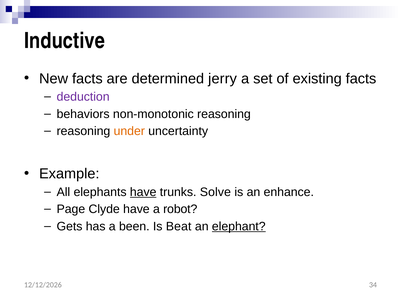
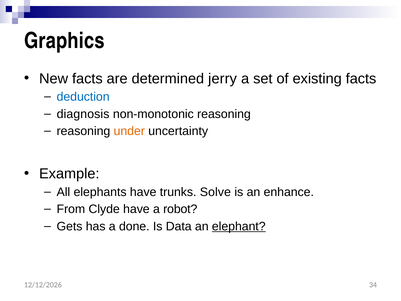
Inductive: Inductive -> Graphics (64, 41)
deduction colour: purple -> blue (83, 97)
behaviors: behaviors -> diagnosis (83, 114)
have underline: present -> none (143, 192)
Page: Page -> From (71, 209)
been: been -> done (134, 226)
Beat: Beat -> Data (179, 226)
